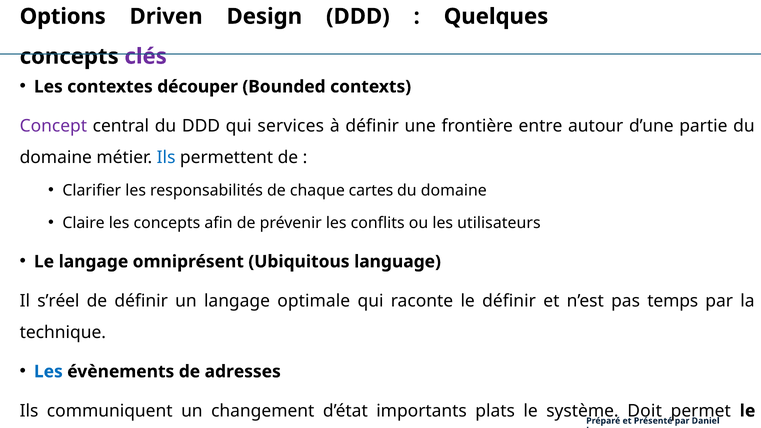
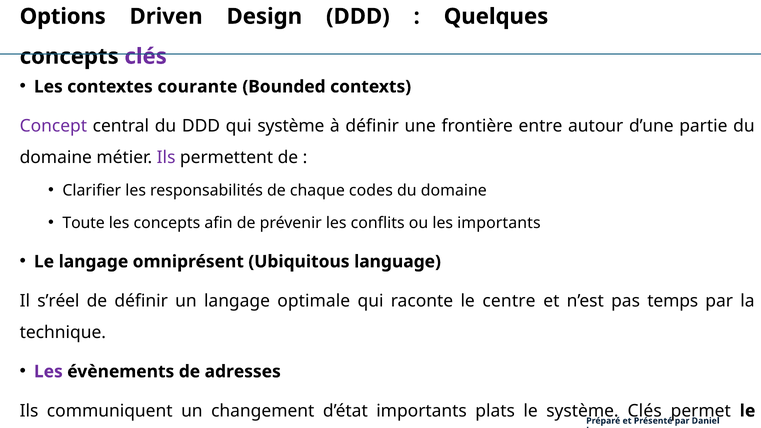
découper: découper -> courante (197, 87)
qui services: services -> système (291, 126)
Ils colour: blue -> purple (166, 157)
cartes: cartes -> codes (371, 191)
Claire: Claire -> Toute (84, 223)
les utilisateurs: utilisateurs -> importants (499, 223)
le définir: définir -> centre (509, 301)
Les colour: blue -> purple (48, 372)
Doit: Doit -> Clés (645, 411)
